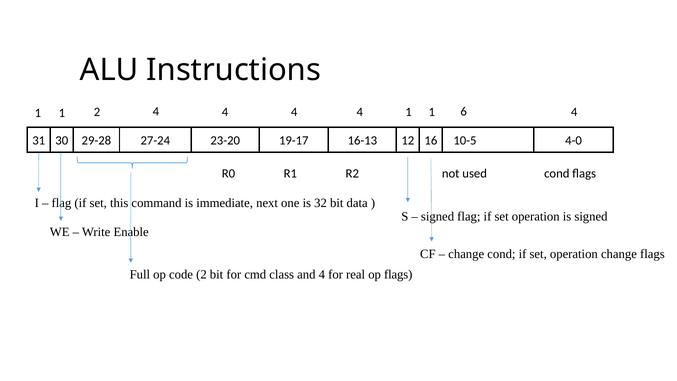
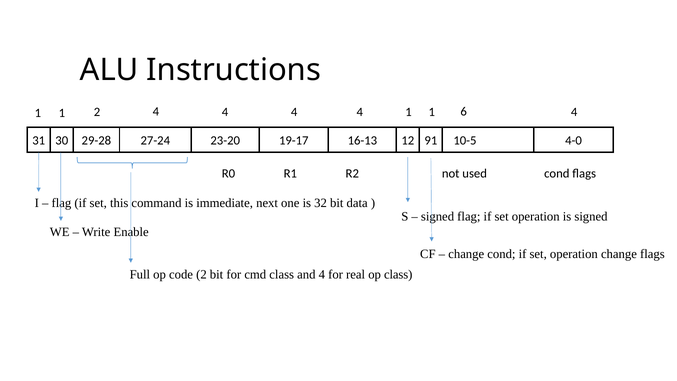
16: 16 -> 91 (431, 141)
op flags: flags -> class (398, 274)
